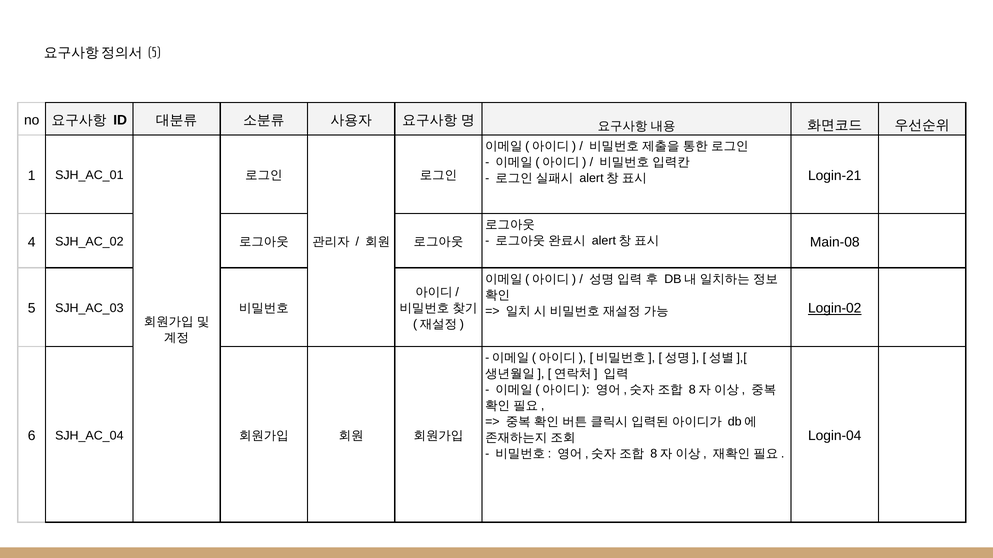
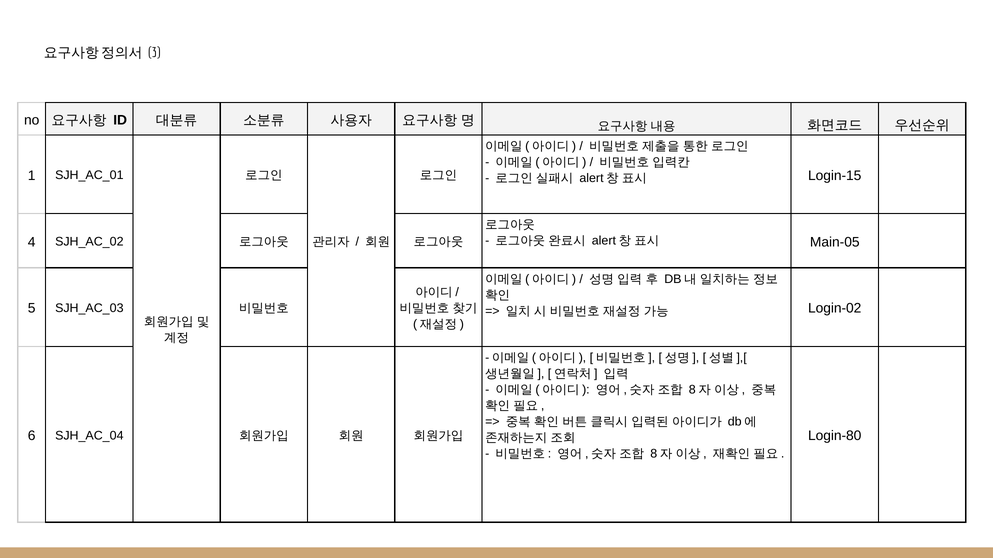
5: 5 -> 3 (154, 53)
Login-21: Login-21 -> Login-15 (835, 176)
Main-08: Main-08 -> Main-05 (835, 242)
Login-02 underline: present -> none (835, 309)
Login-04: Login-04 -> Login-80 (835, 436)
